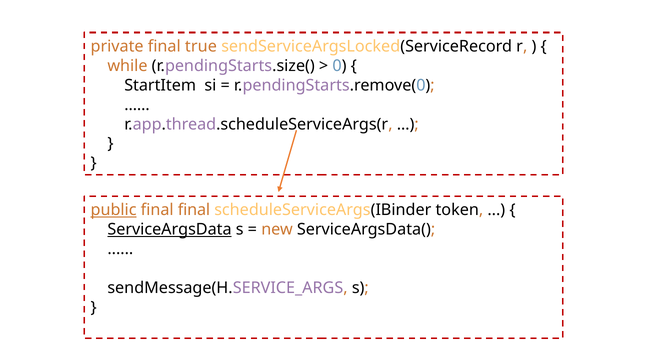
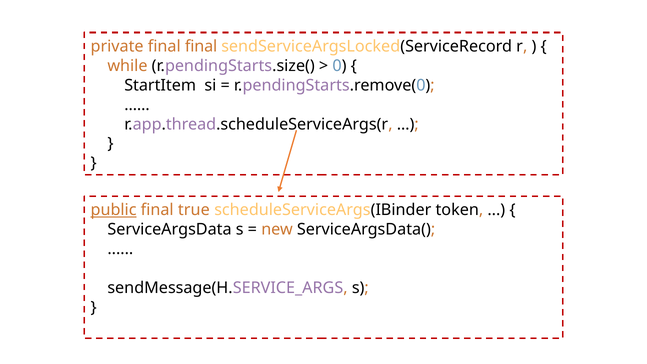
final true: true -> final (201, 47)
final final: final -> true (194, 210)
ServiceArgsData underline: present -> none (170, 230)
